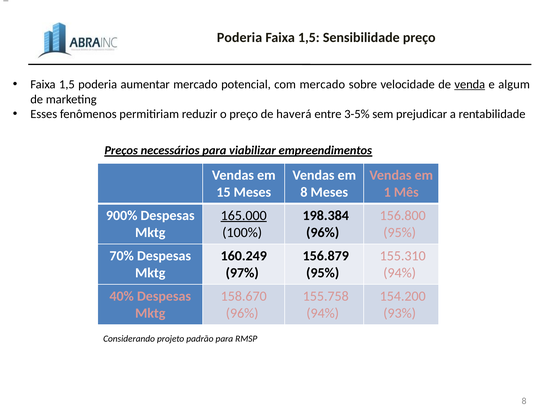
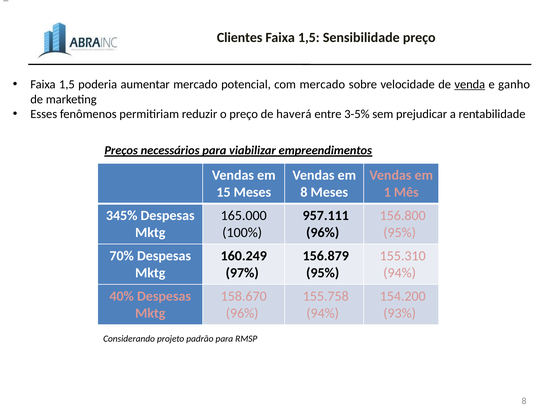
Poderia: Poderia -> Clientes (240, 38)
algum: algum -> ganho (514, 84)
900%: 900% -> 345% (122, 215)
165.000 underline: present -> none (244, 215)
198.384: 198.384 -> 957.111 (326, 215)
